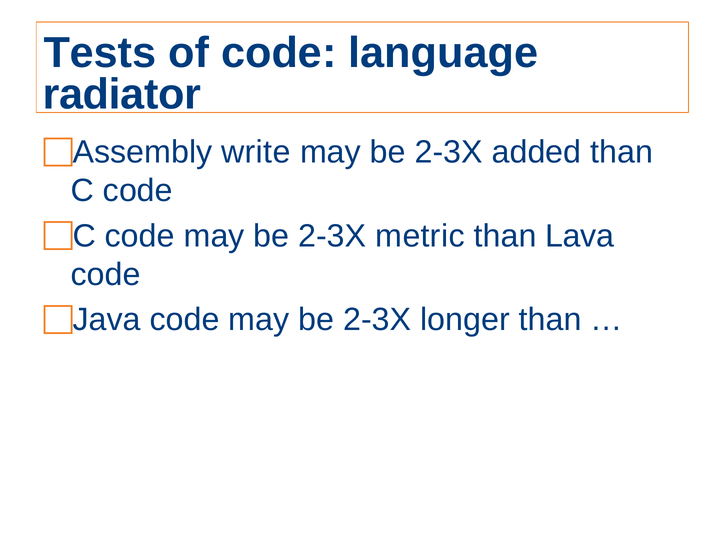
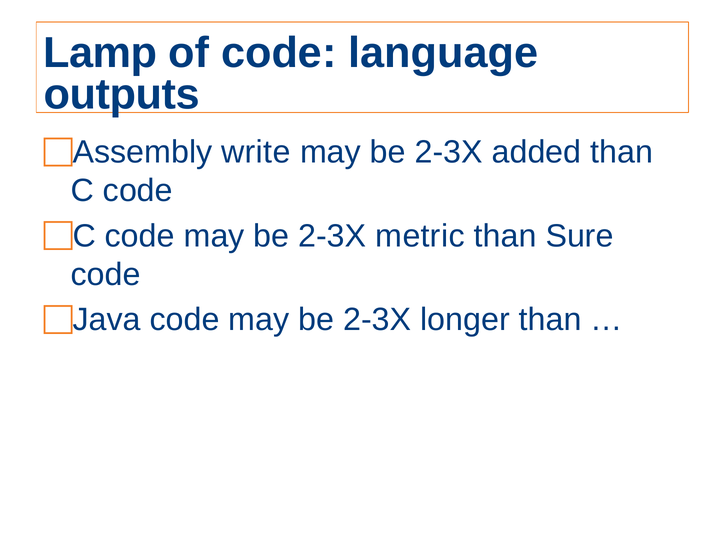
Tests: Tests -> Lamp (100, 53)
radiator: radiator -> outputs (122, 94)
Lava: Lava -> Sure (580, 236)
